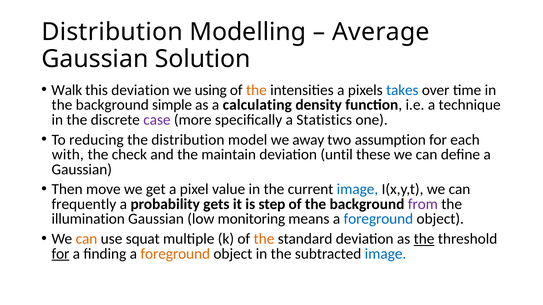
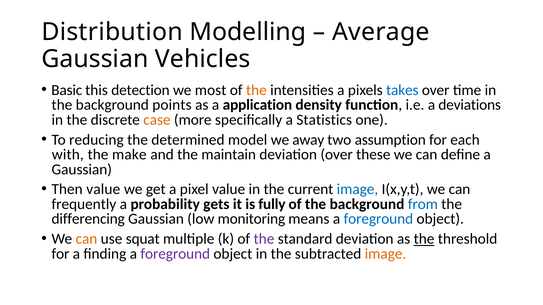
Solution: Solution -> Vehicles (203, 59)
Walk: Walk -> Basic (67, 90)
this deviation: deviation -> detection (140, 90)
using: using -> most (211, 90)
simple: simple -> points (172, 105)
calculating: calculating -> application (257, 105)
technique: technique -> deviations (470, 105)
case colour: purple -> orange (157, 120)
the distribution: distribution -> determined (188, 140)
check: check -> make (129, 155)
deviation until: until -> over (337, 155)
Then move: move -> value (103, 190)
step: step -> fully (272, 204)
from colour: purple -> blue (423, 204)
illumination: illumination -> differencing (88, 219)
the colour: orange -> purple (264, 239)
for underline: present -> none (60, 254)
foreground colour: orange -> purple (175, 254)
image colour: blue -> orange (386, 254)
